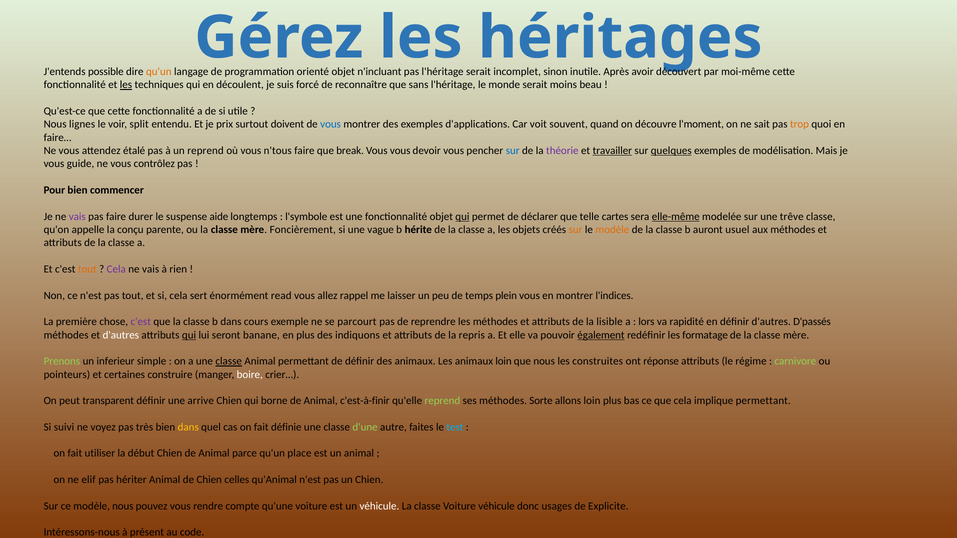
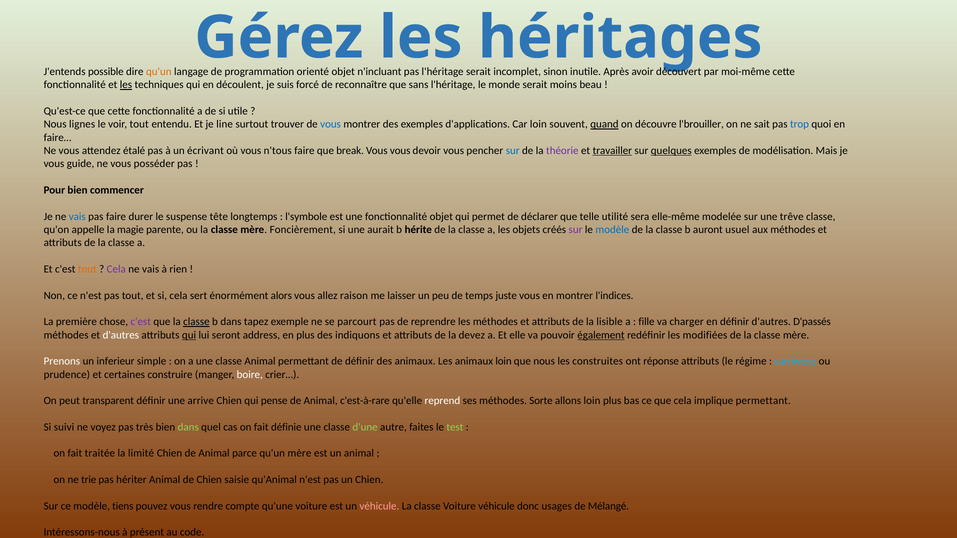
voir split: split -> tout (139, 124)
prix: prix -> line (225, 124)
doivent: doivent -> trouver (287, 124)
Car voit: voit -> loin (538, 124)
quand underline: none -> present (604, 124)
l'moment: l'moment -> l'brouiller (701, 124)
trop colour: orange -> blue (800, 124)
un reprend: reprend -> écrivant (205, 151)
contrôlez: contrôlez -> posséder (154, 164)
vais colour: purple -> blue (77, 217)
aide: aide -> tête (219, 217)
qui underline: present -> none (462, 217)
cartes: cartes -> utilité (615, 217)
elle-même underline: present -> none (676, 217)
conçu: conçu -> magie (130, 230)
vague: vague -> aurait (381, 230)
sur colour: orange -> purple (576, 230)
modèle colour: orange -> blue (612, 230)
read: read -> alors (281, 296)
rappel: rappel -> raison (354, 296)
plein: plein -> juste (506, 296)
classe underline: none -> present (196, 322)
cours: cours -> tapez (256, 322)
lors: lors -> fille (646, 322)
rapidité: rapidité -> charger (687, 322)
banane: banane -> address (261, 335)
repris: repris -> devez (472, 335)
formatage: formatage -> modifiées (705, 335)
Prenons colour: light green -> white (62, 361)
classe underline: present -> none (229, 361)
carnivore colour: light green -> light blue (795, 361)
pointeurs: pointeurs -> prudence (67, 375)
borne: borne -> pense (274, 401)
c'est-à-finir: c'est-à-finir -> c'est-à-rare (365, 401)
reprend colour: light green -> white (442, 401)
dans colour: yellow -> light green (188, 427)
test colour: light blue -> light green (455, 427)
utiliser: utiliser -> traitée (100, 454)
début: début -> limité (141, 454)
qu'un place: place -> mère (299, 454)
elif: elif -> trie (89, 480)
celles: celles -> saisie (237, 480)
modèle nous: nous -> tiens (123, 506)
véhicule colour: white -> pink (379, 506)
Explicite: Explicite -> Mélangé (608, 506)
